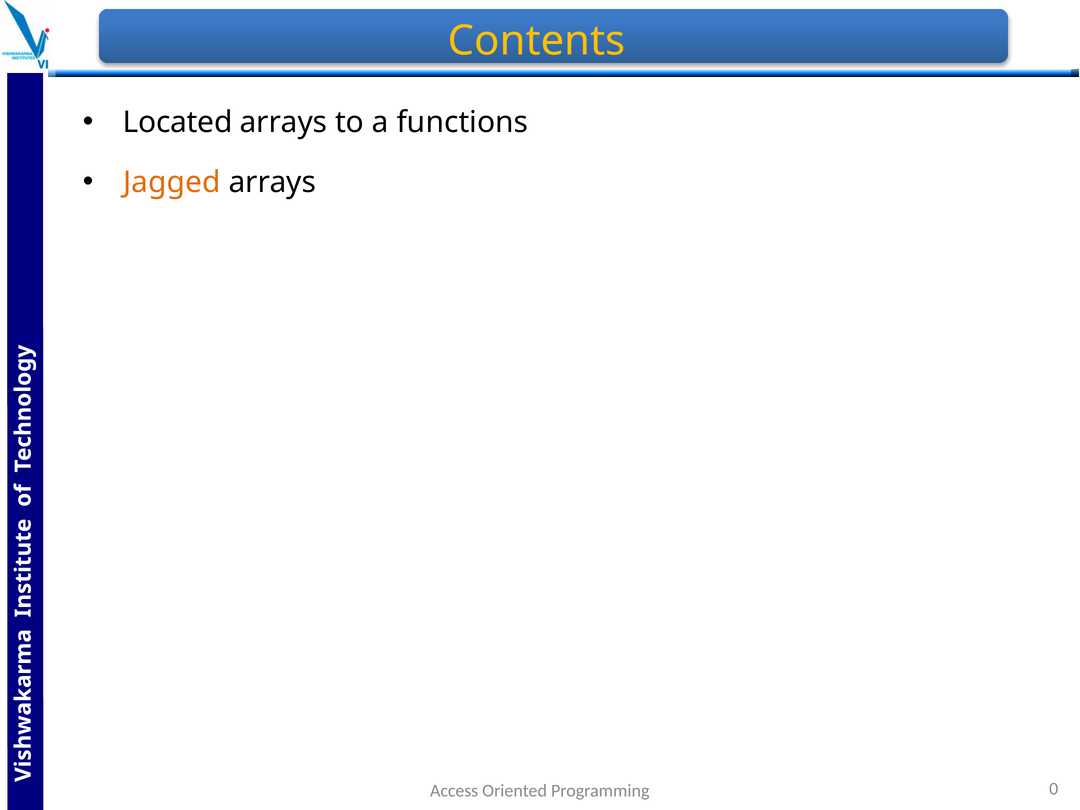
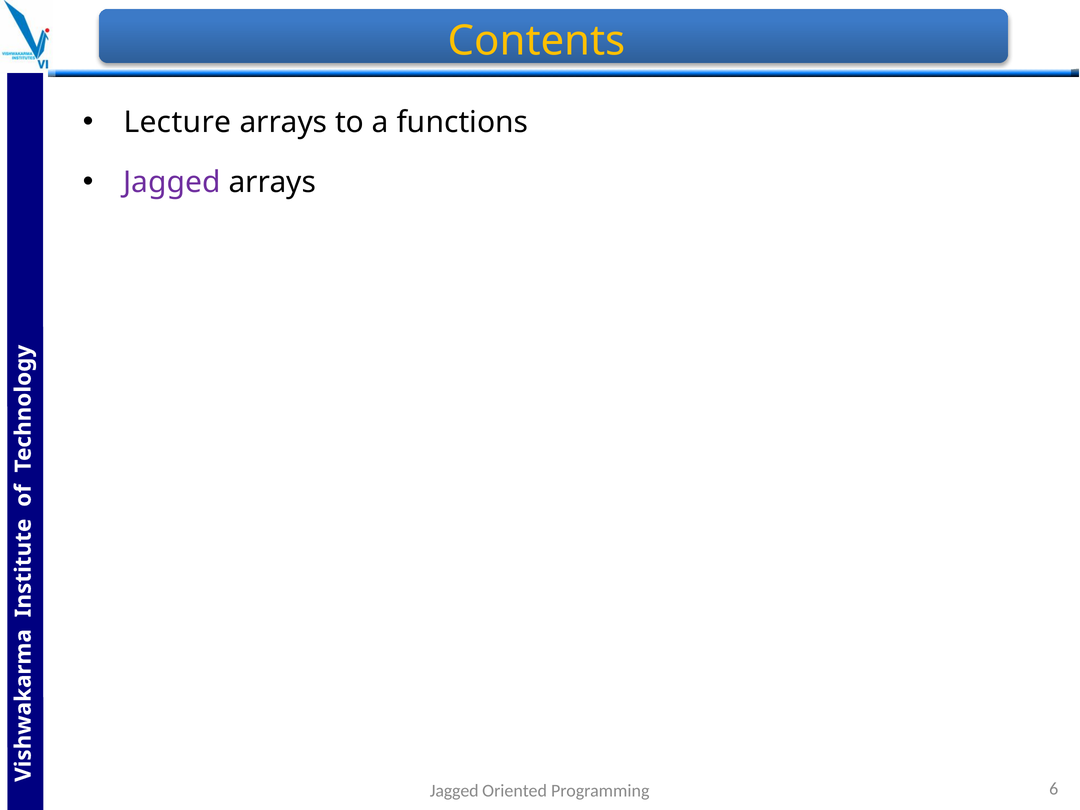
Located: Located -> Lecture (177, 122)
Jagged colour: orange -> purple (172, 182)
Access: Access -> Jagged (454, 791)
0: 0 -> 6 (1054, 789)
